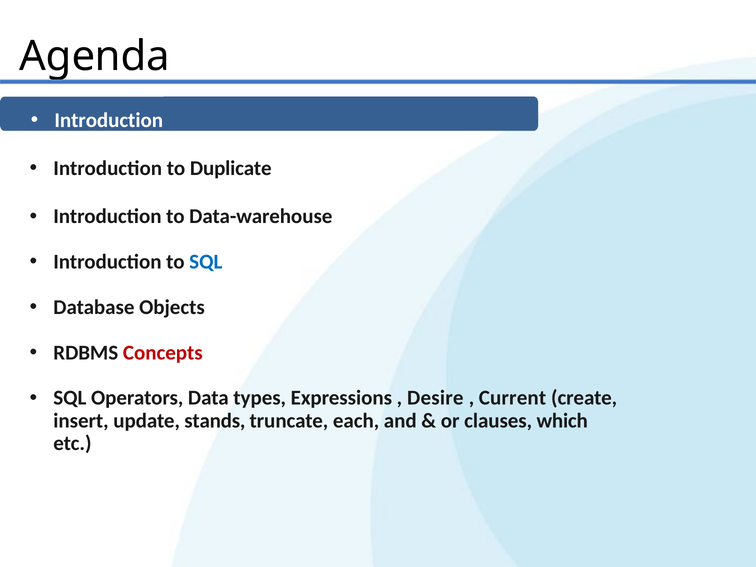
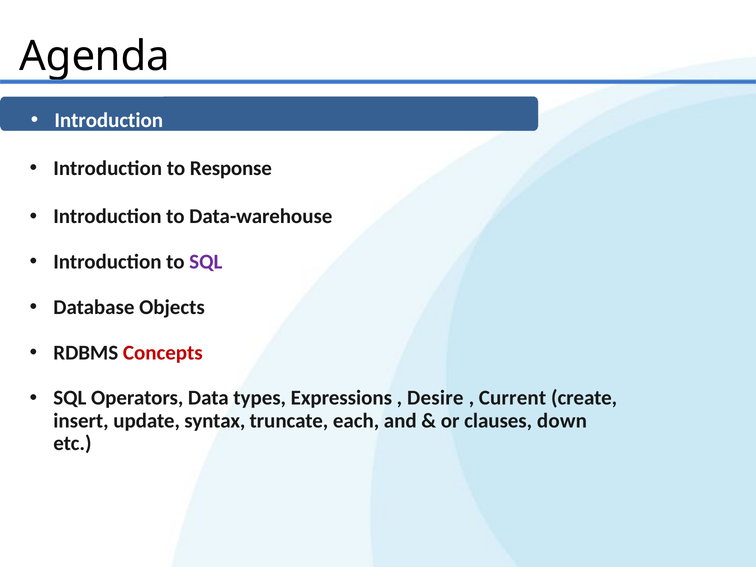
Duplicate: Duplicate -> Response (231, 168)
SQL colour: blue -> purple (206, 262)
stands: stands -> syntax (215, 421)
which: which -> down (562, 421)
